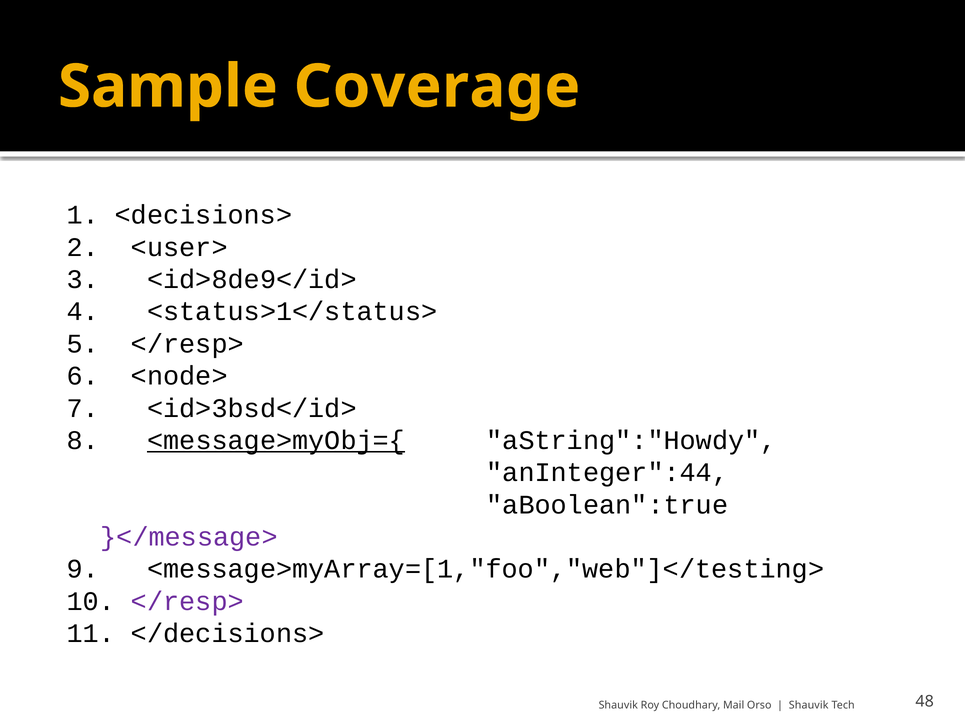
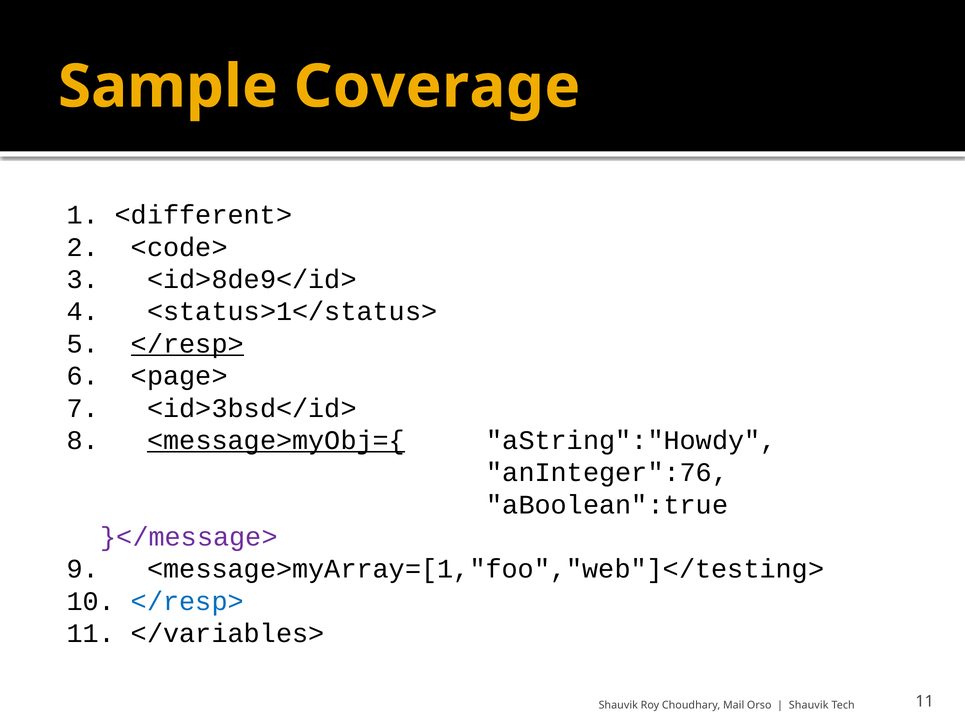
<decisions>: <decisions> -> <different> (204, 215)
<user>: <user> -> <code> (179, 247)
</resp> underline: none -> present (187, 344)
<node>: <node> -> <page> (179, 376)
anInteger":44: anInteger":44 -> anInteger":76 (607, 472)
</resp> colour: purple -> blue (187, 601)
</decisions>: </decisions> -> </variables> (228, 633)
Tech 48: 48 -> 11 (925, 701)
